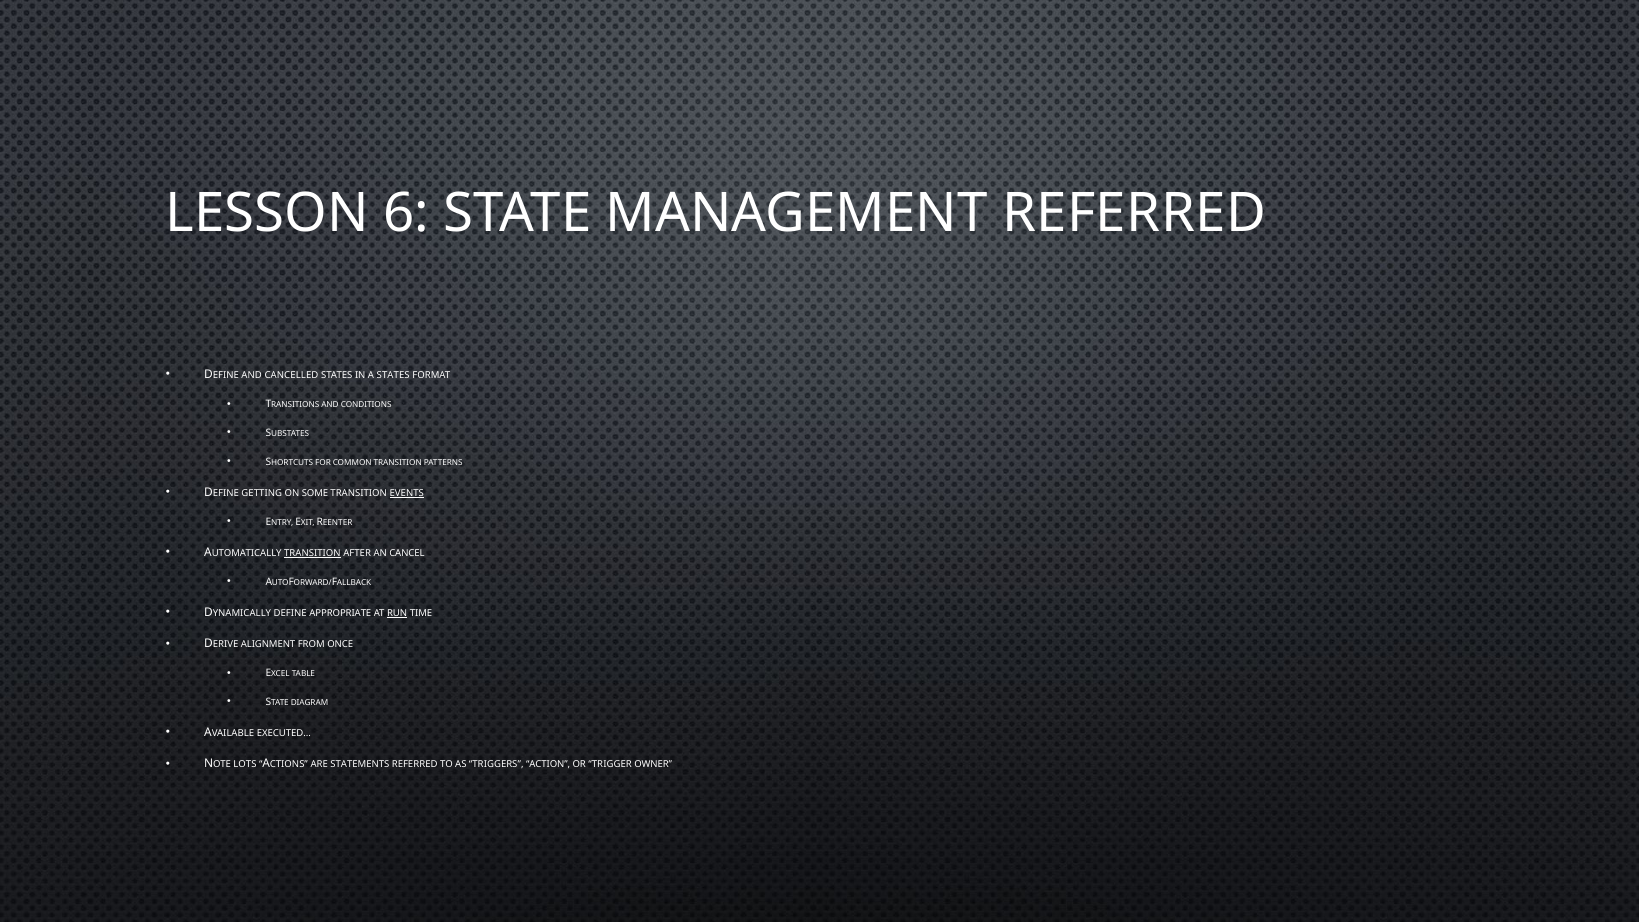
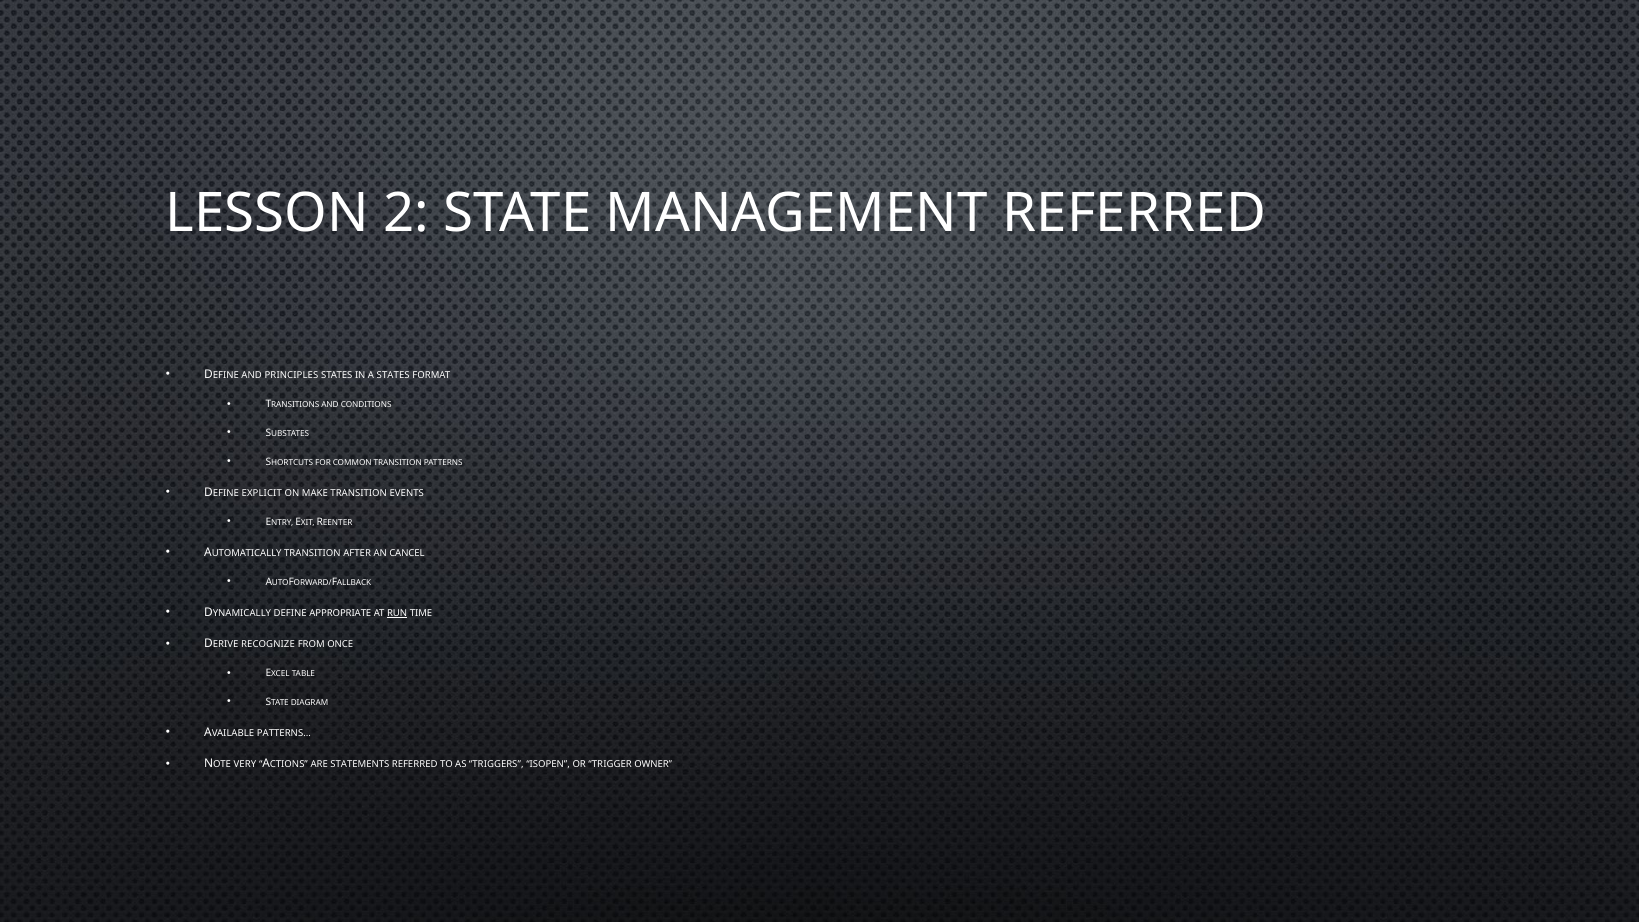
6: 6 -> 2 (406, 214)
CANCELLED: CANCELLED -> PRINCIPLES (291, 375)
GETTING: GETTING -> EXPLICIT (262, 493)
SOME: SOME -> MAKE (315, 493)
EVENTS underline: present -> none (407, 493)
TRANSITION underline: present -> none (312, 553)
ALIGNMENT: ALIGNMENT -> RECOGNIZE (268, 645)
EXECUTED…: EXECUTED… -> PATTERNS… (284, 733)
LOTS: LOTS -> VERY (245, 765)
ACTION: ACTION -> ISOPEN (548, 765)
